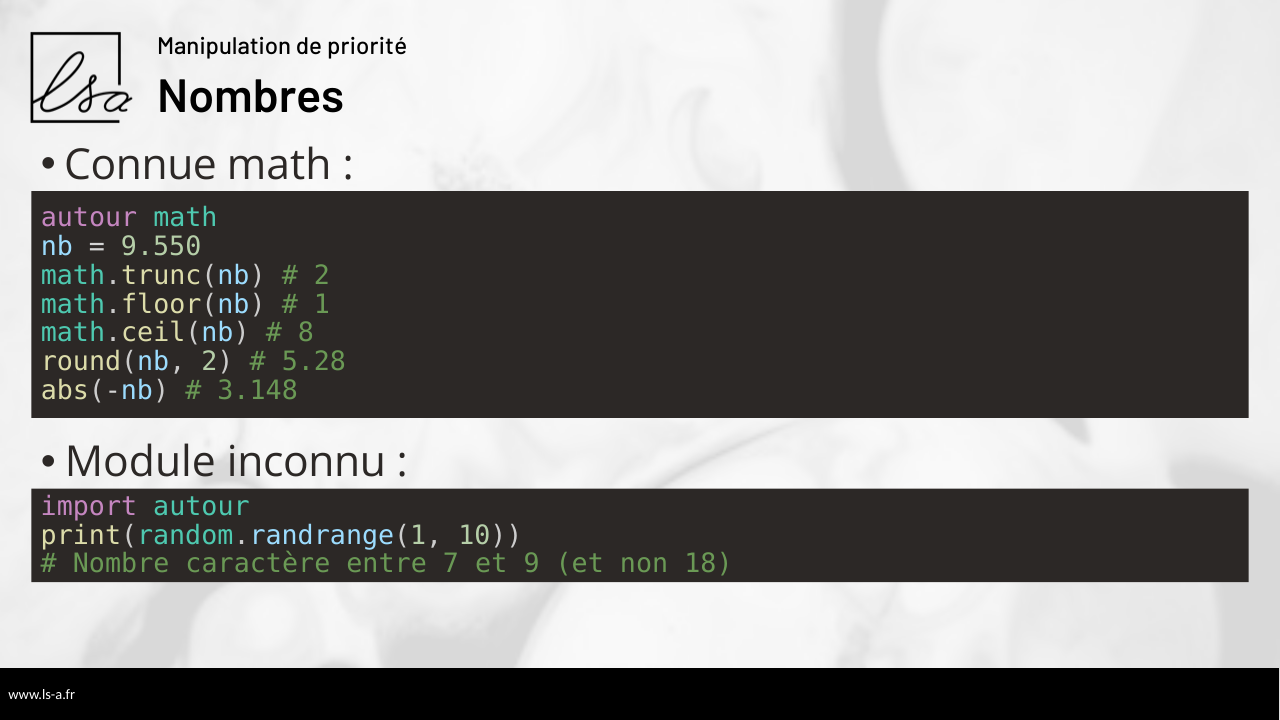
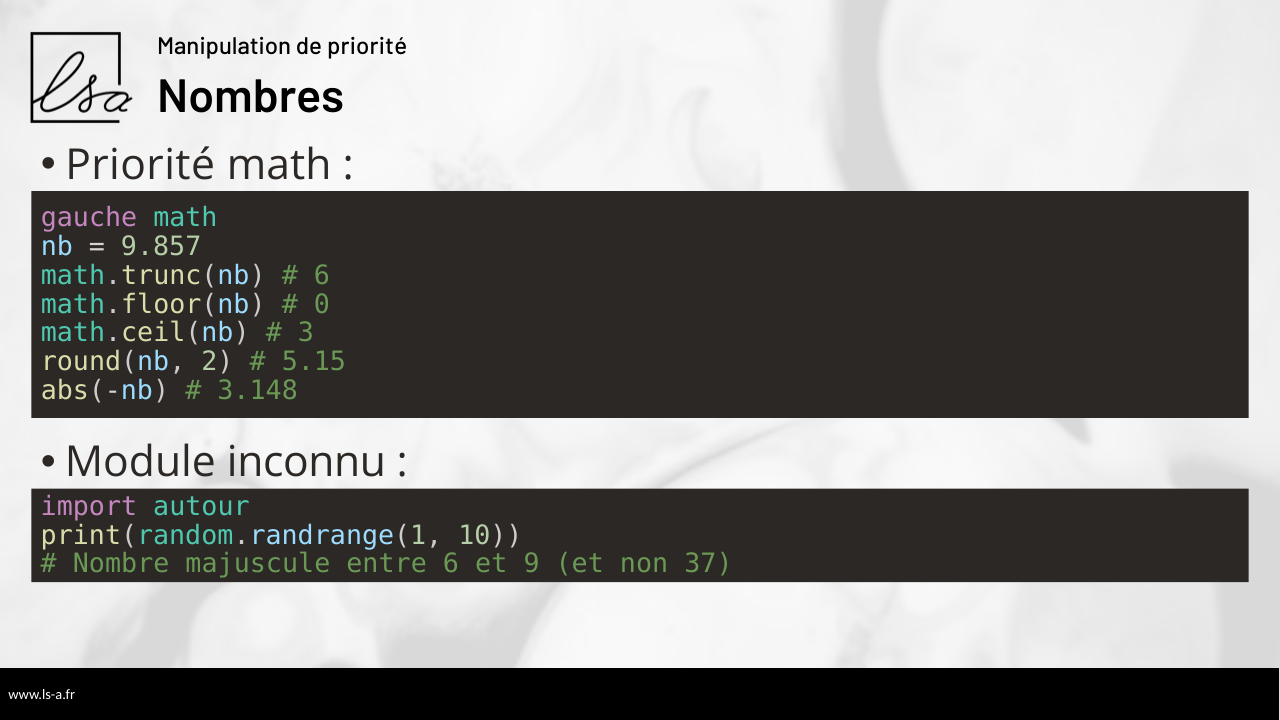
Connue: Connue -> Priorité (140, 165)
autour: autour -> gauche (89, 218)
9.550: 9.550 -> 9.857 (161, 247)
2: 2 -> 6 (322, 275)
1: 1 -> 0 (322, 304)
8: 8 -> 3 (306, 333)
5.28: 5.28 -> 5.15 (314, 362)
caractère: caractère -> majuscule (258, 564)
entre 7: 7 -> 6 (451, 564)
18: 18 -> 37 (708, 564)
